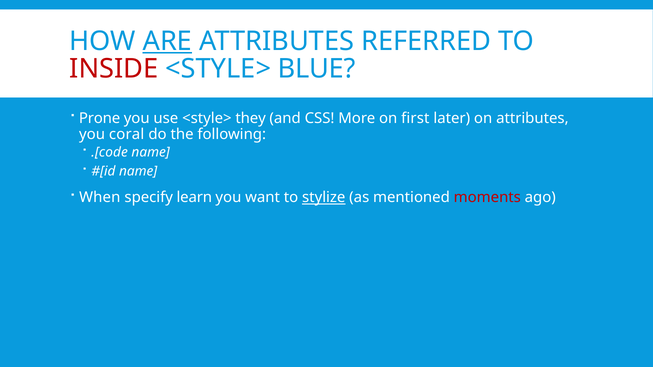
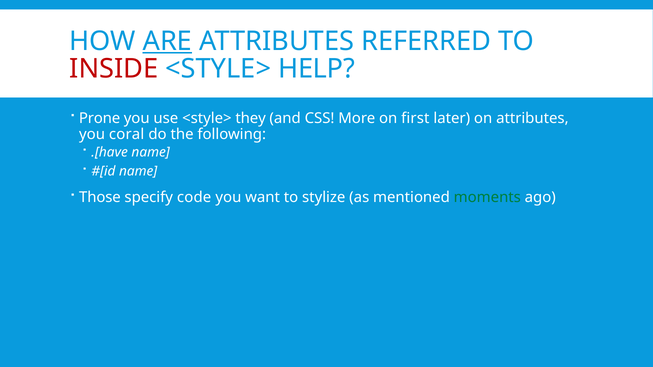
BLUE: BLUE -> HELP (317, 69)
.[code: .[code -> .[have (110, 153)
When: When -> Those (100, 198)
learn: learn -> code (194, 198)
stylize underline: present -> none (324, 198)
moments colour: red -> green (487, 198)
